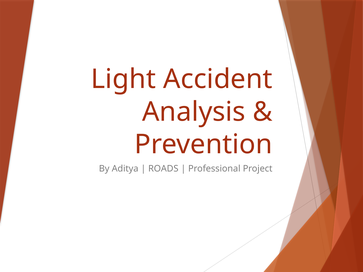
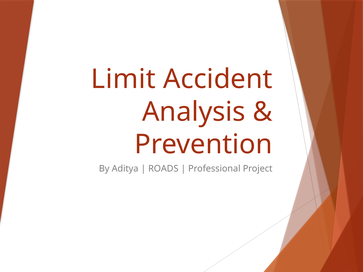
Light: Light -> Limit (123, 79)
